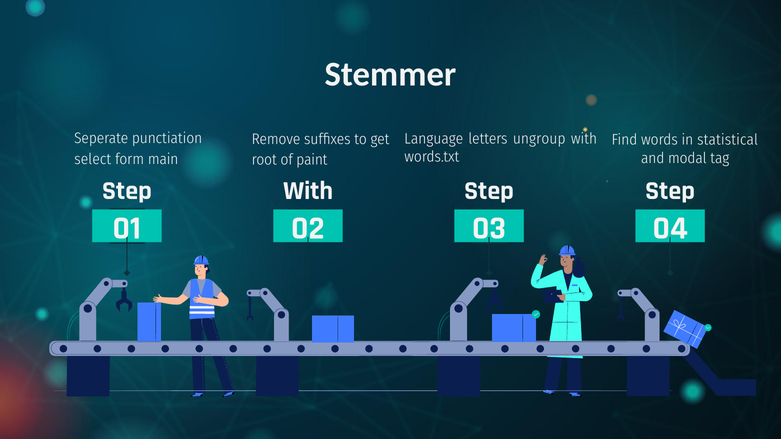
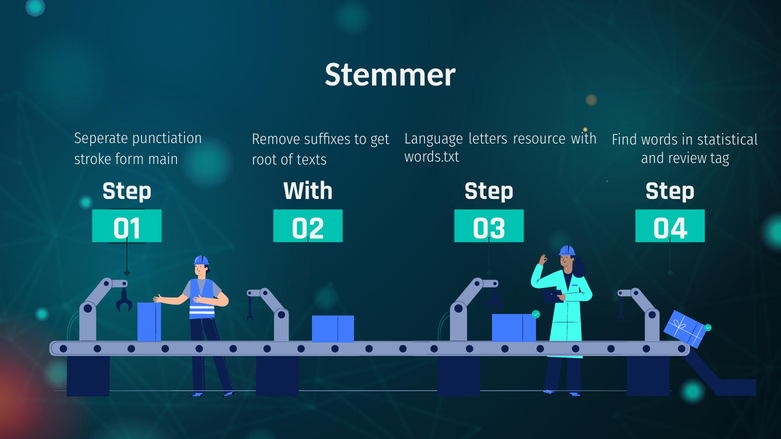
ungroup: ungroup -> resource (539, 139)
modal: modal -> review (687, 158)
select: select -> stroke (93, 159)
paint: paint -> texts (312, 160)
